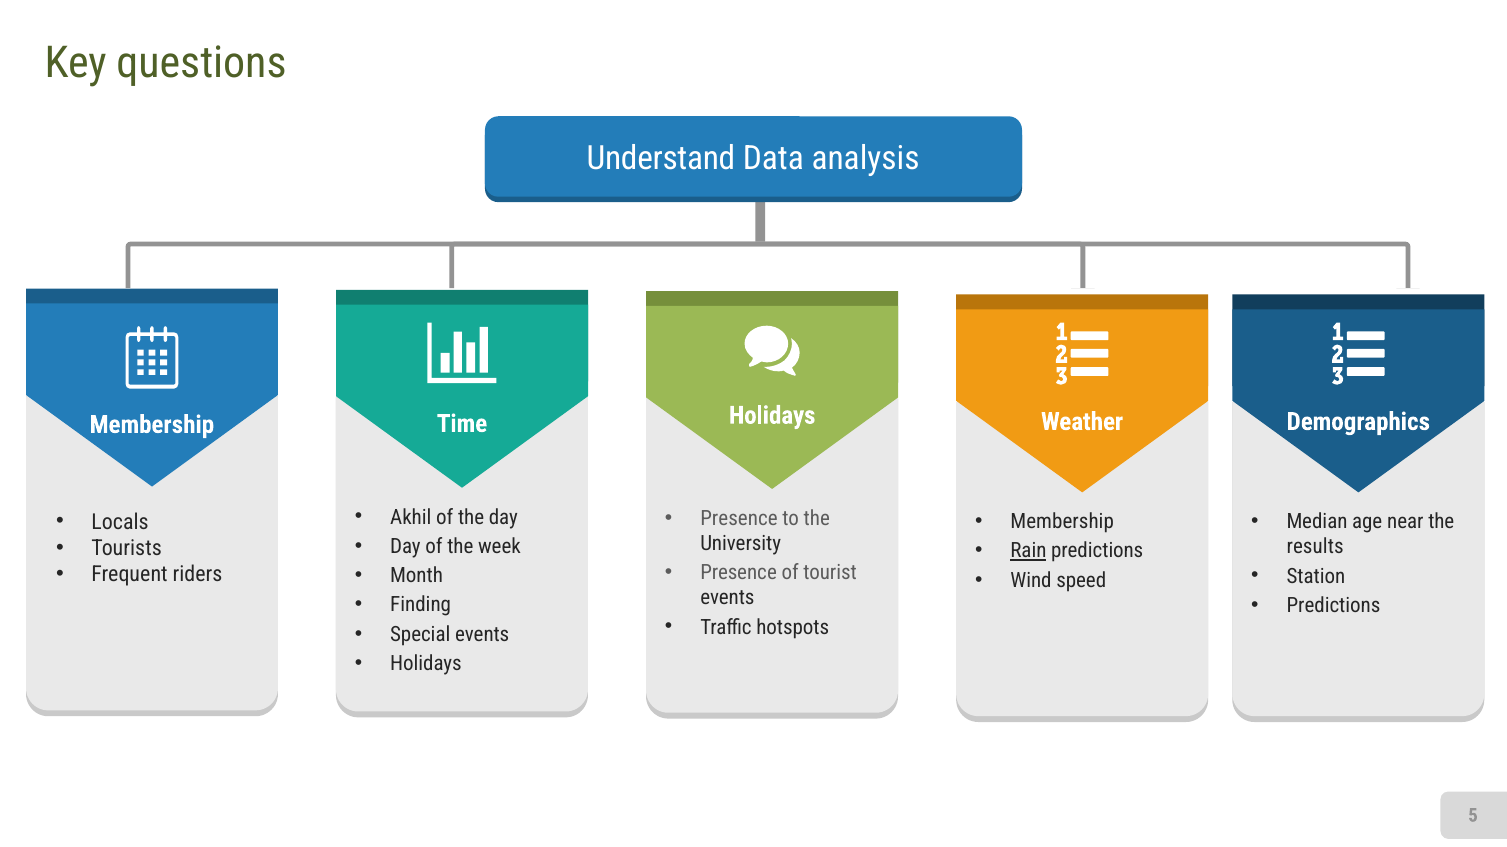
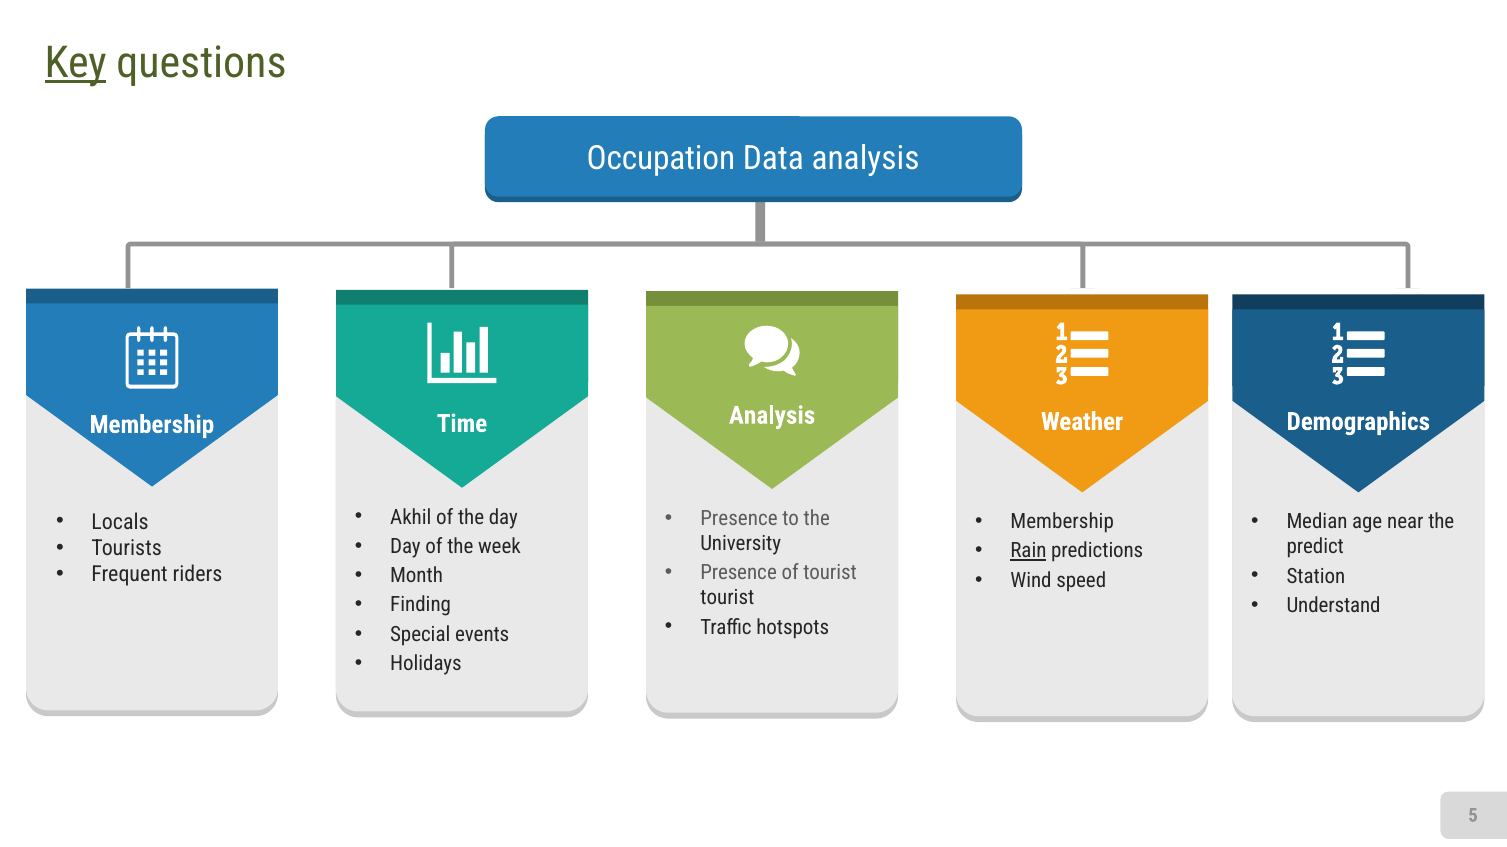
Key underline: none -> present (76, 63)
Understand: Understand -> Occupation (661, 159)
Holidays: Holidays -> Analysis (772, 416)
results: results -> predict (1315, 547)
events: events -> tourist (727, 598)
Predictions: Predictions -> Understand (1334, 606)
